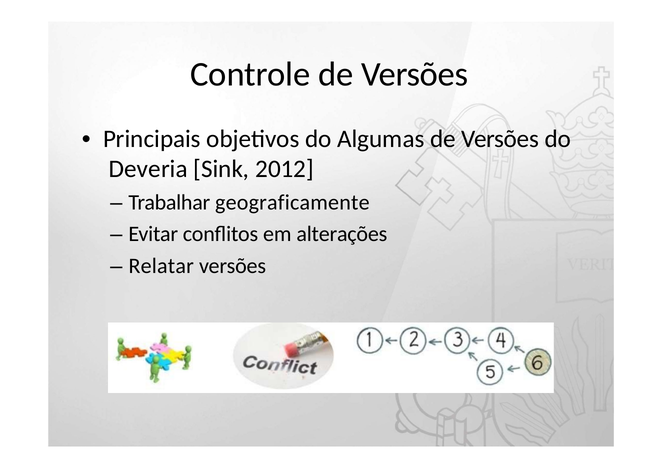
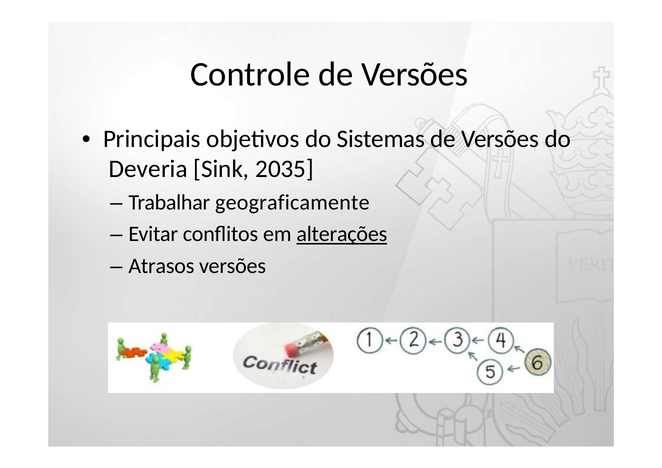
Algumas: Algumas -> Sistemas (381, 139)
2012: 2012 -> 2035 (285, 169)
alterações underline: none -> present (342, 234)
Relatar: Relatar -> Atrasos (161, 266)
